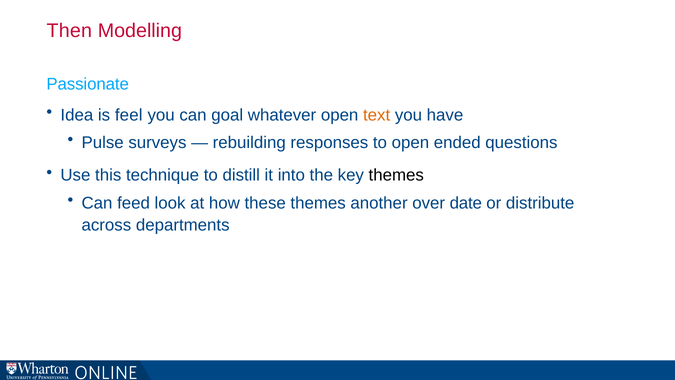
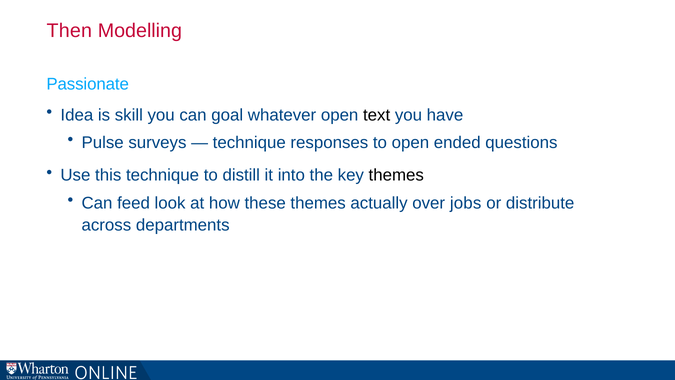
feel: feel -> skill (129, 115)
text colour: orange -> black (377, 115)
rebuilding: rebuilding -> technique (249, 142)
another: another -> actually (379, 203)
date: date -> jobs (466, 203)
